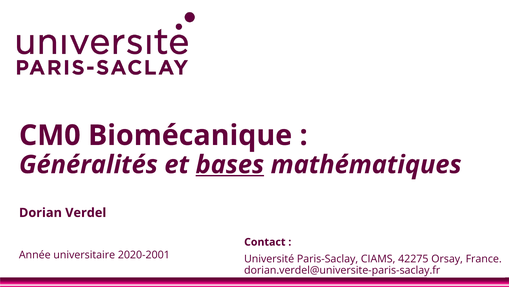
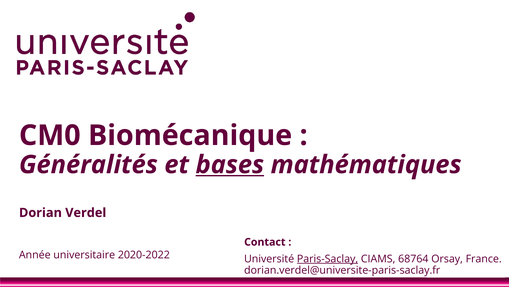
2020-2001: 2020-2001 -> 2020-2022 (144, 254)
Paris-Saclay underline: none -> present (328, 258)
42275: 42275 -> 68764 (413, 258)
